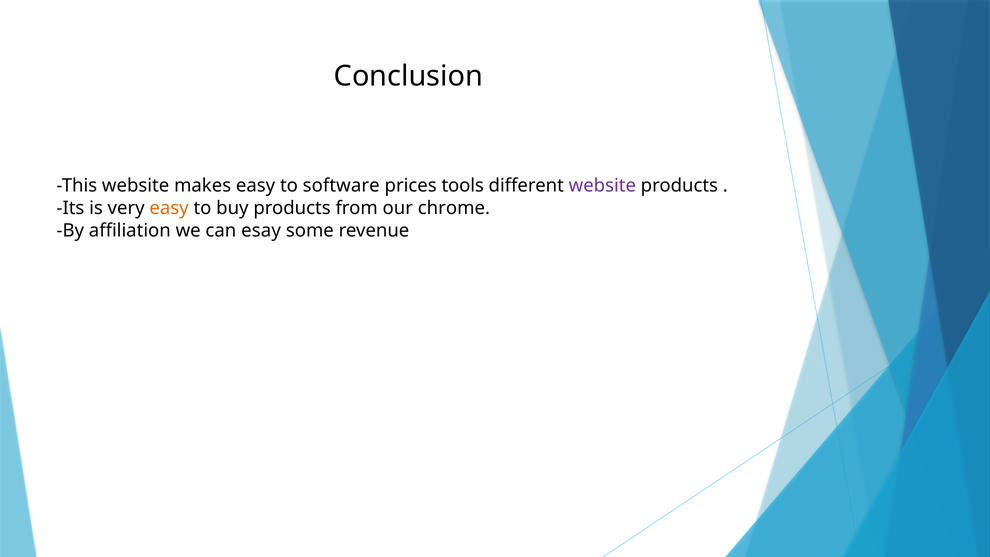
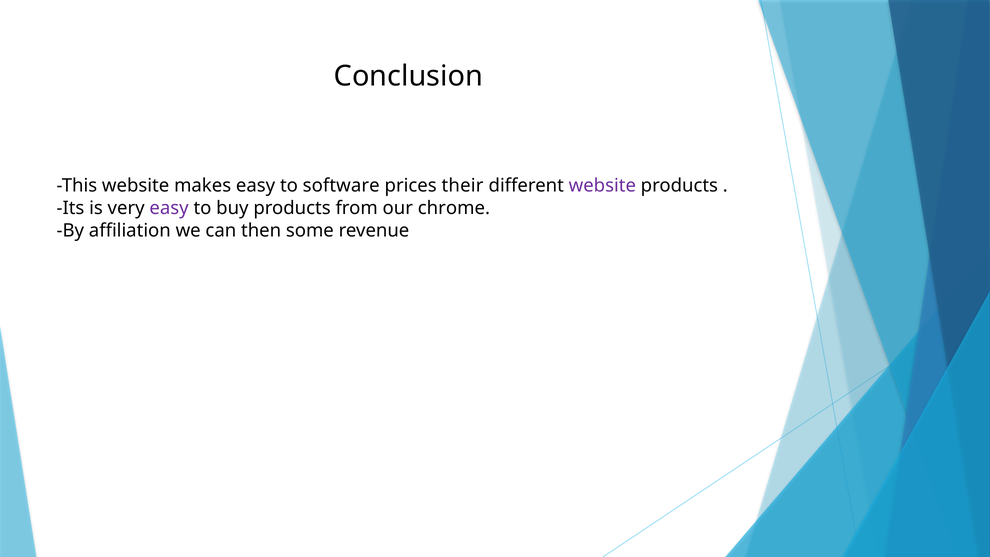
tools: tools -> their (463, 186)
easy colour: orange -> purple (169, 208)
esay: esay -> then (261, 230)
